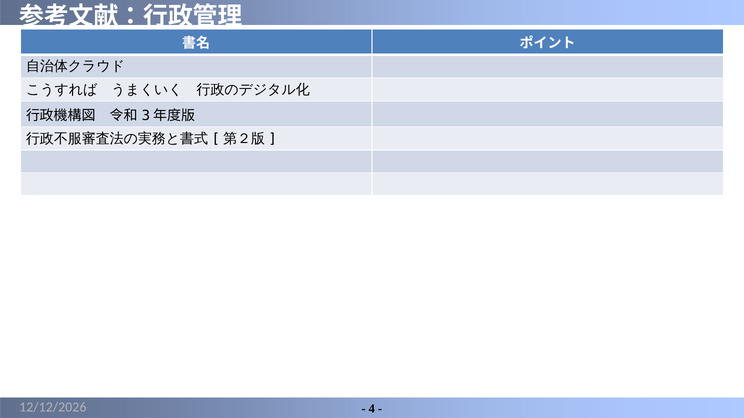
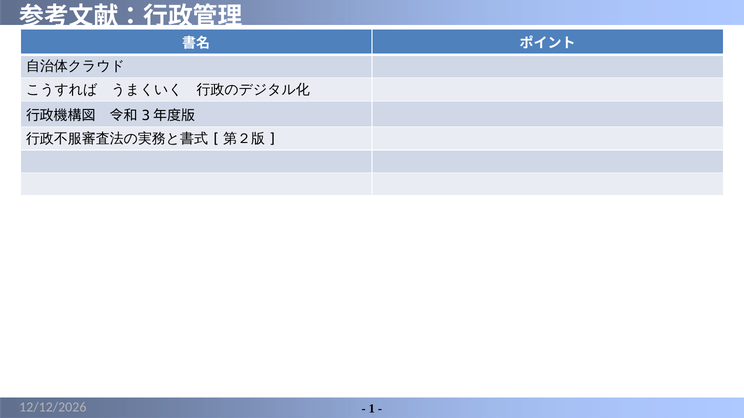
4: 4 -> 1 (372, 409)
